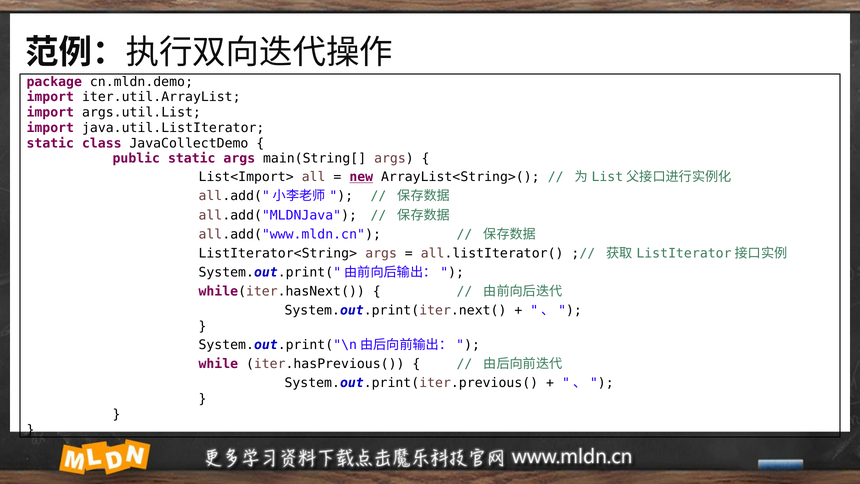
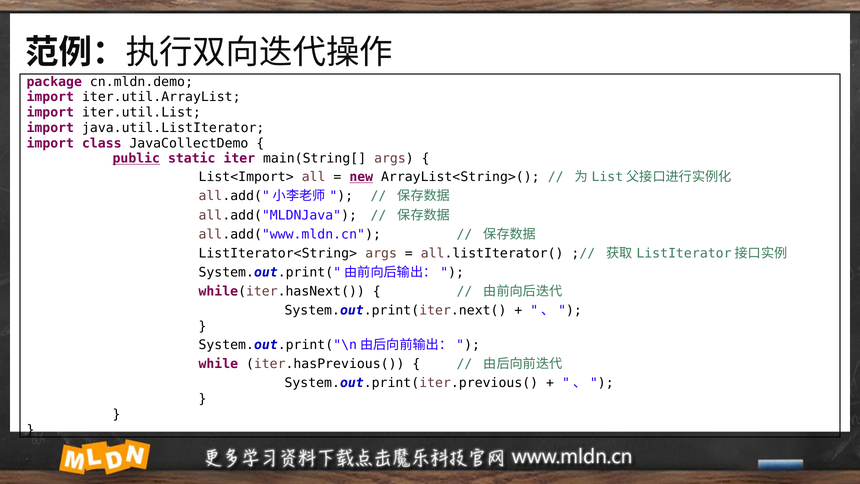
args.util.List: args.util.List -> iter.util.List (141, 112)
static: static -> import (50, 143)
public underline: none -> present (136, 158)
static args: args -> iter (239, 158)
